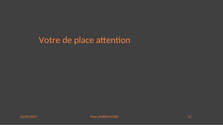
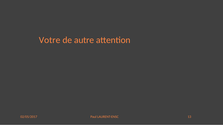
place: place -> autre (84, 40)
